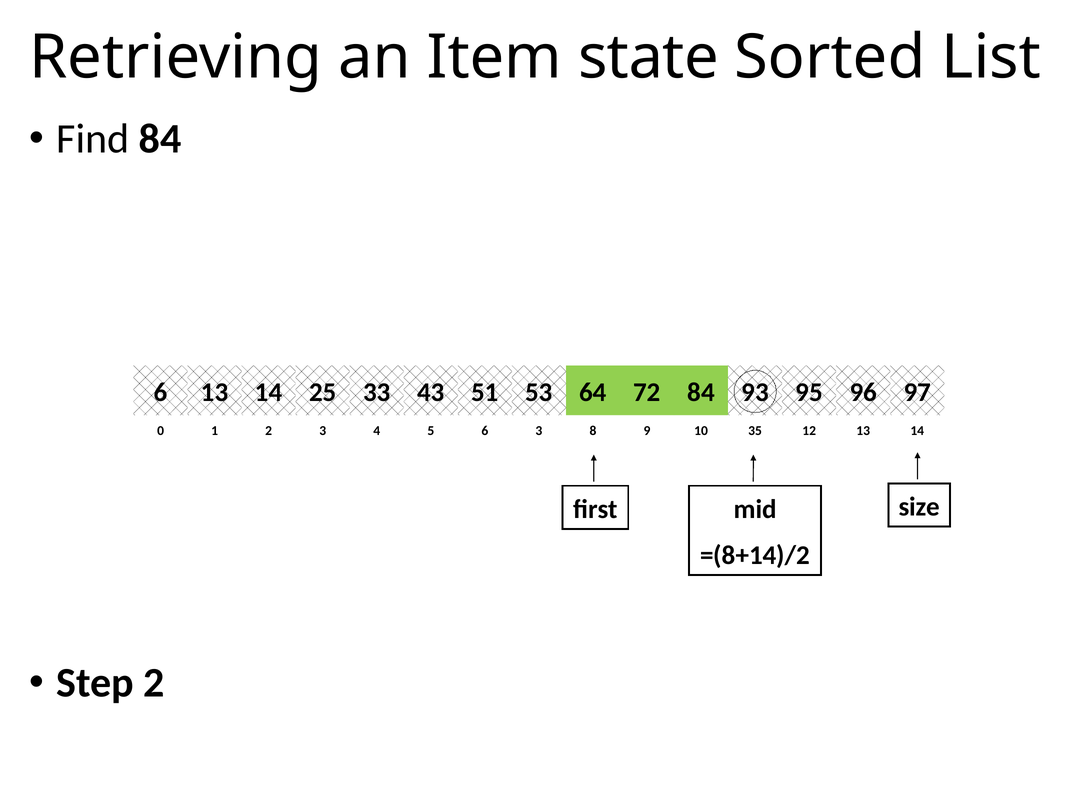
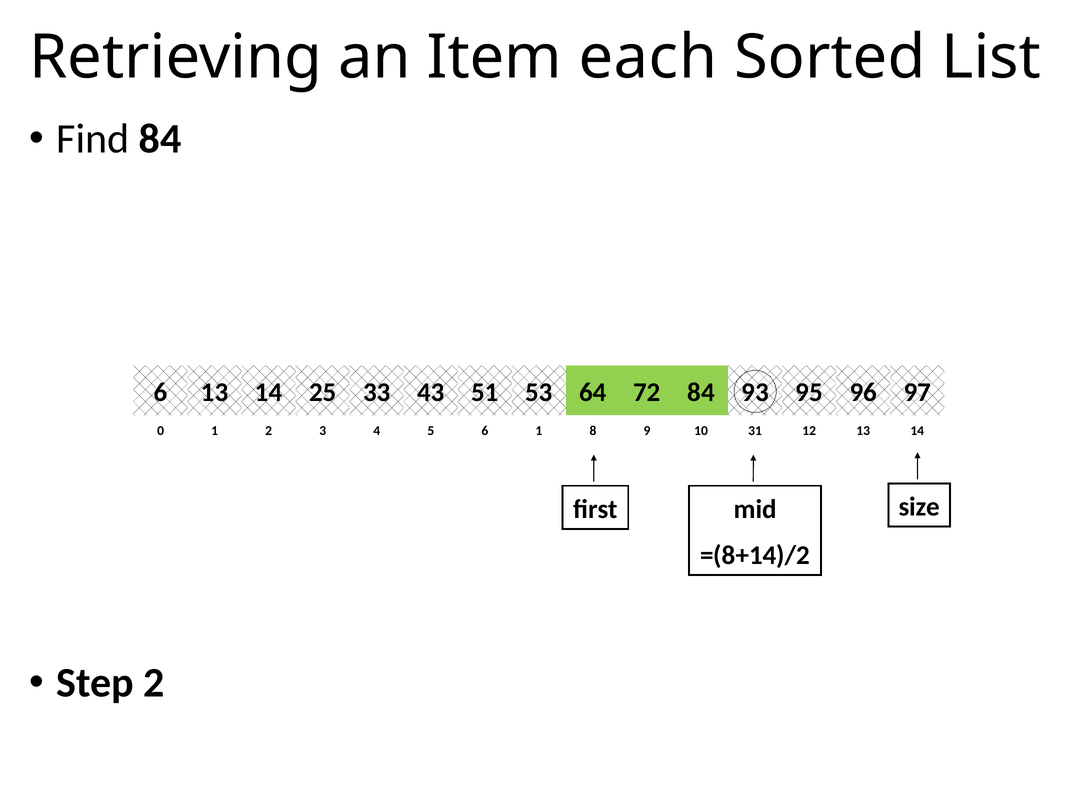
state: state -> each (648, 57)
5 3: 3 -> 1 (539, 431)
35: 35 -> 31 (755, 431)
